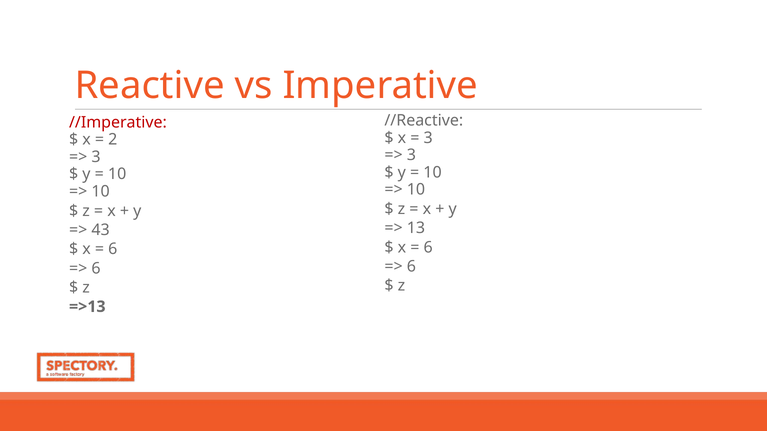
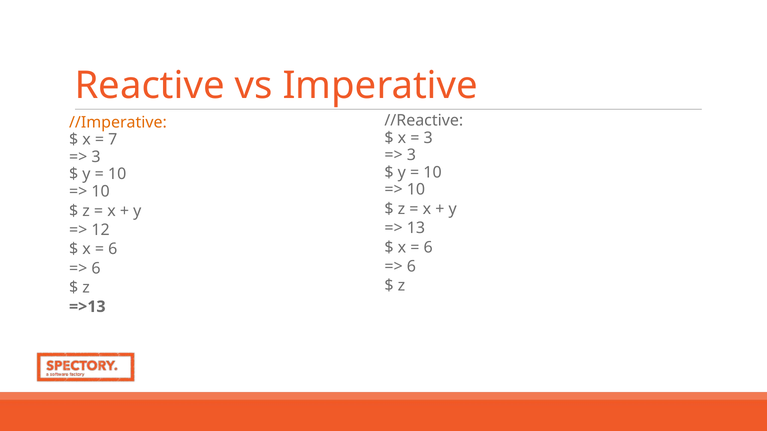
//Imperative colour: red -> orange (118, 123)
2: 2 -> 7 (113, 140)
43: 43 -> 12 (101, 230)
